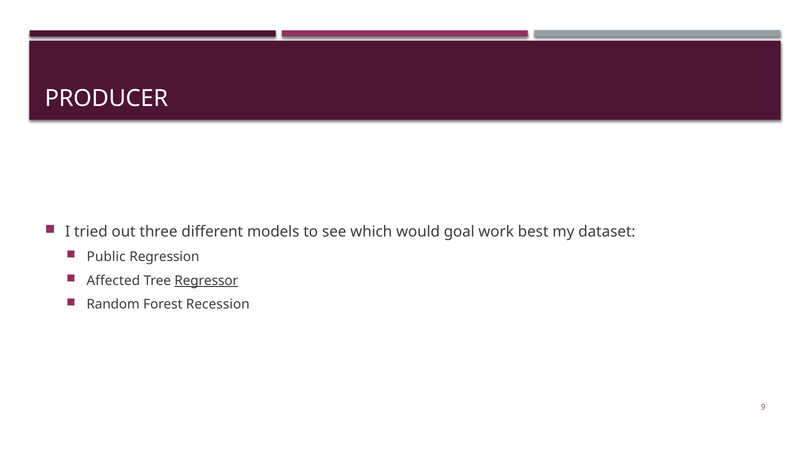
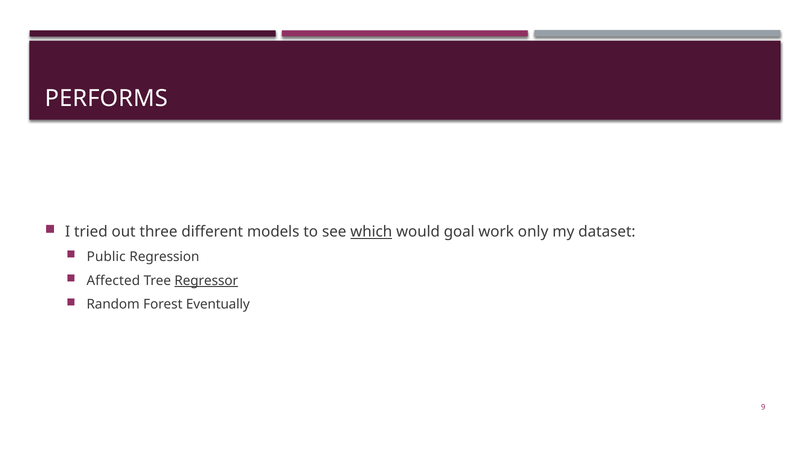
PRODUCER: PRODUCER -> PERFORMS (106, 98)
which underline: none -> present (371, 232)
best: best -> only (533, 232)
Recession: Recession -> Eventually (218, 305)
